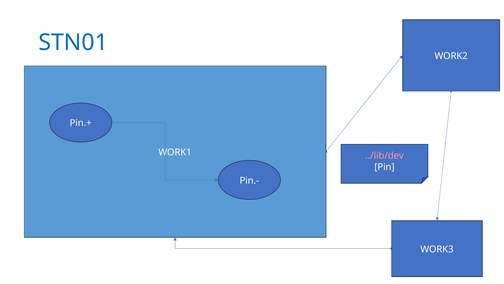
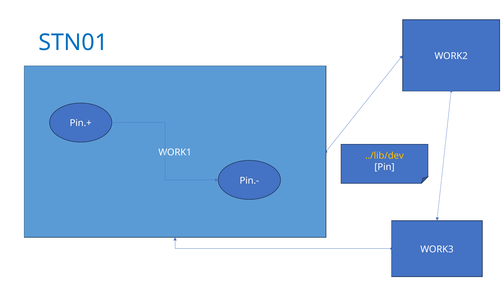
../lib/dev colour: pink -> yellow (384, 155)
